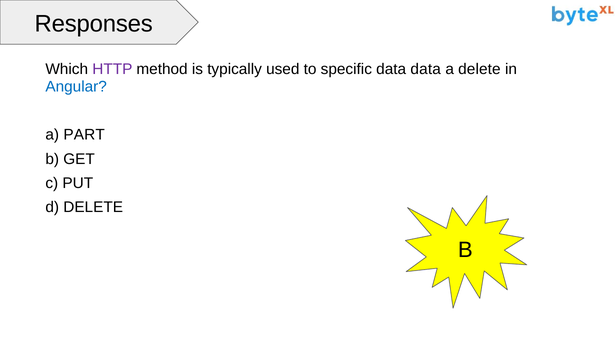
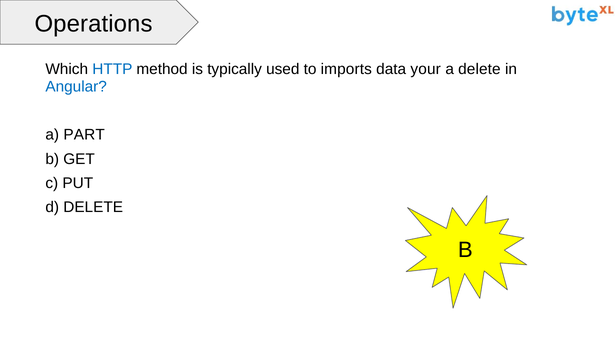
Responses: Responses -> Operations (94, 24)
HTTP colour: purple -> blue (112, 69)
specific: specific -> imports (346, 69)
data data: data -> your (426, 69)
